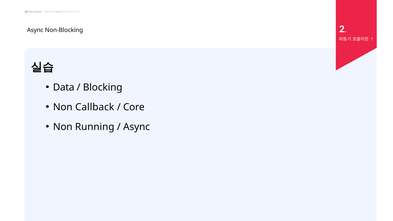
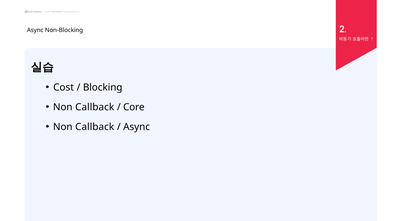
Data: Data -> Cost (64, 87)
Running: Running -> Callback (95, 127)
